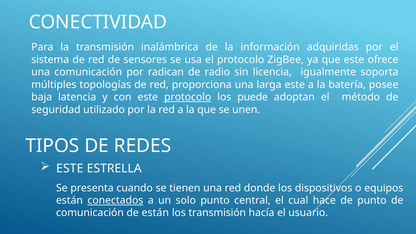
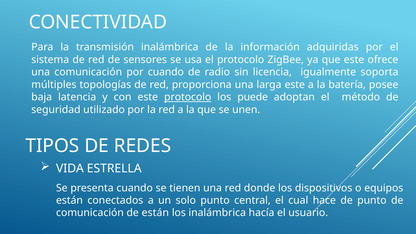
por radican: radican -> cuando (166, 72)
ESTE: ESTE -> VIDA (70, 169)
conectados underline: present -> none (115, 200)
los transmisión: transmisión -> inalámbrica (217, 213)
